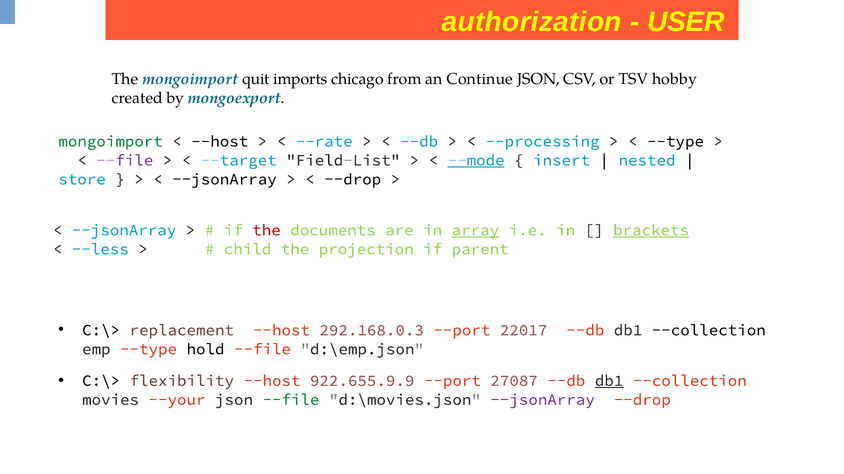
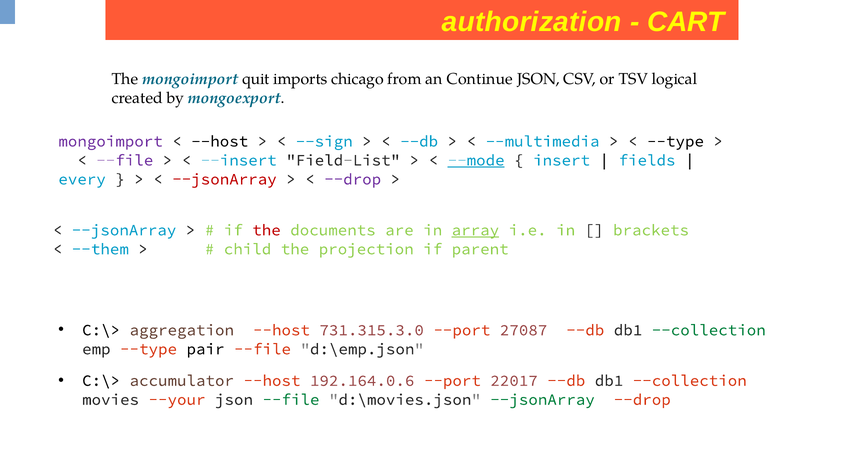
USER: USER -> CART (686, 22)
hobby: hobby -> logical (675, 79)
mongoimport colour: green -> purple (111, 142)
--rate: --rate -> --sign (324, 142)
--processing: --processing -> --multimedia (543, 142)
--target: --target -> --insert (239, 161)
nested: nested -> fields (647, 161)
store: store -> every (82, 179)
--jsonArray colour: black -> red (225, 179)
--drop colour: black -> purple (353, 179)
brackets underline: present -> none (651, 230)
--less: --less -> --them (100, 249)
replacement: replacement -> aggregation (182, 331)
292.168.0.3: 292.168.0.3 -> 731.315.3.0 (372, 331)
22017: 22017 -> 27087 (524, 331)
--collection colour: black -> green (709, 331)
hold: hold -> pair (206, 350)
flexibility: flexibility -> accumulator (182, 381)
922.655.9.9: 922.655.9.9 -> 192.164.0.6 (362, 381)
27087: 27087 -> 22017 (514, 381)
db1 underline: present -> none (609, 381)
--jsonArray colour: purple -> green (543, 400)
